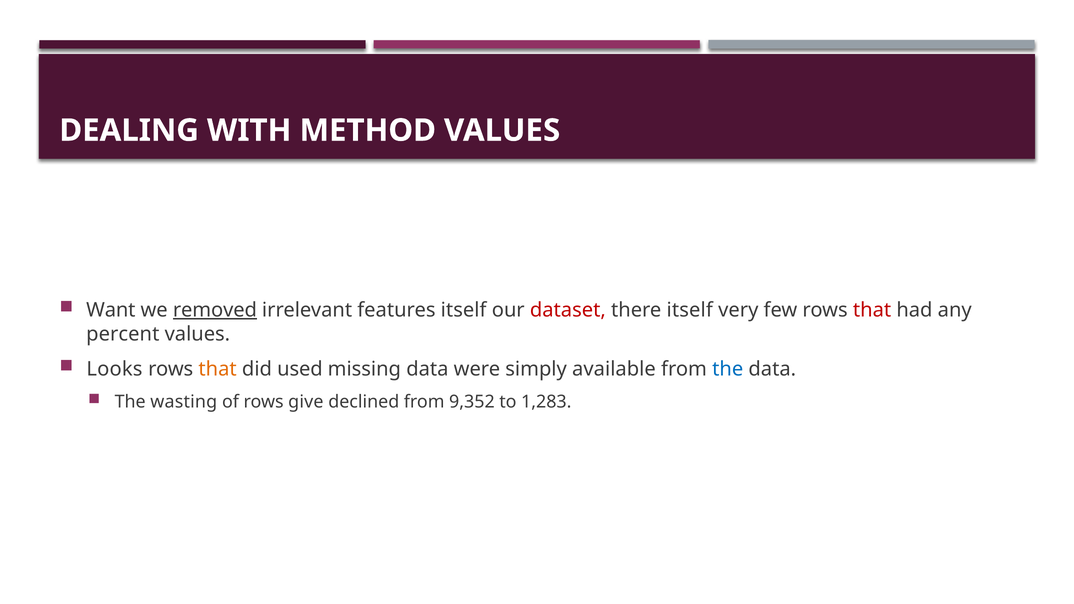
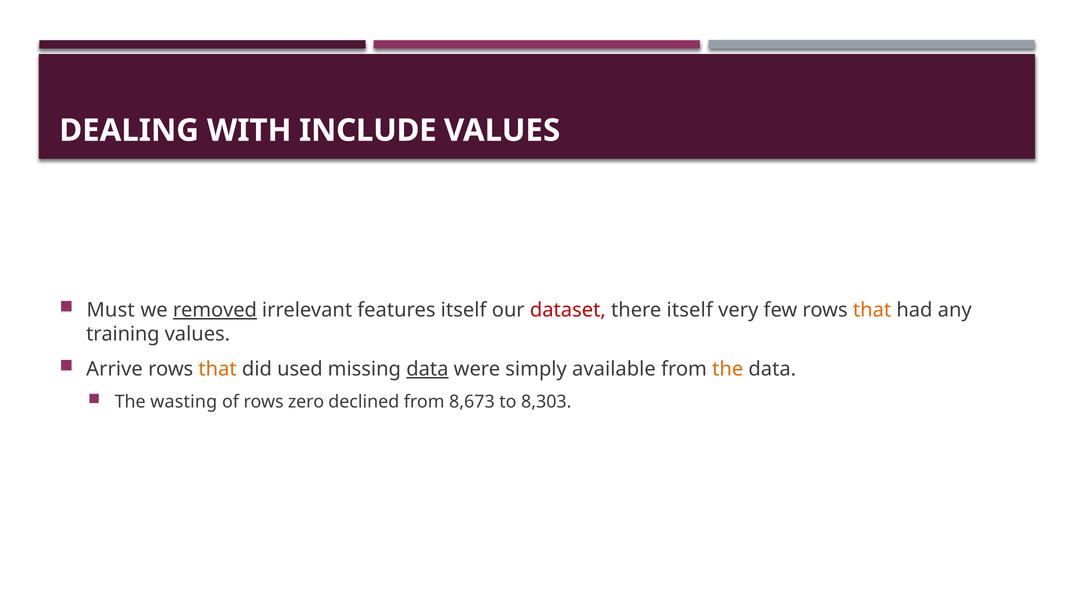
METHOD: METHOD -> INCLUDE (368, 130)
Want: Want -> Must (111, 310)
that colour: red -> orange (872, 310)
percent: percent -> training (123, 334)
Looks: Looks -> Arrive (115, 369)
data underline: none -> present (427, 369)
the colour: blue -> orange (728, 369)
give: give -> zero (306, 402)
9,352: 9,352 -> 8,673 (472, 402)
1,283: 1,283 -> 8,303 (546, 402)
